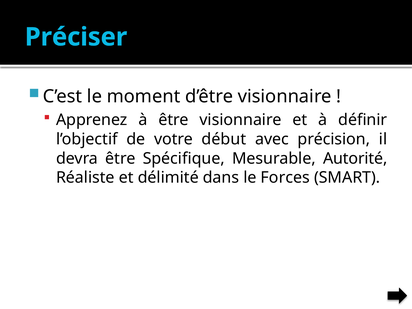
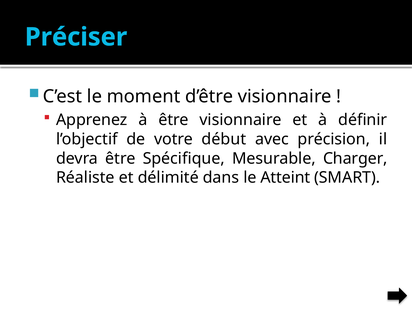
Autorité: Autorité -> Charger (355, 158)
Forces: Forces -> Atteint (285, 178)
